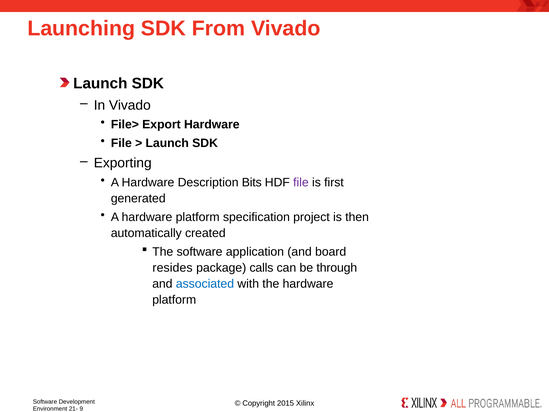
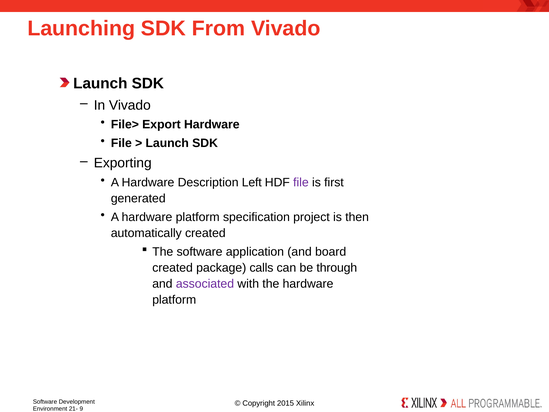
Bits: Bits -> Left (252, 182)
resides: resides -> created (173, 268)
associated colour: blue -> purple (205, 284)
